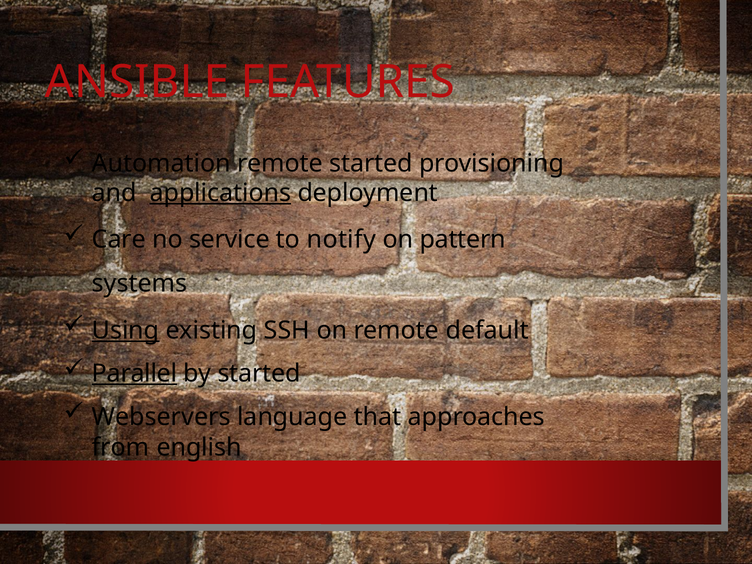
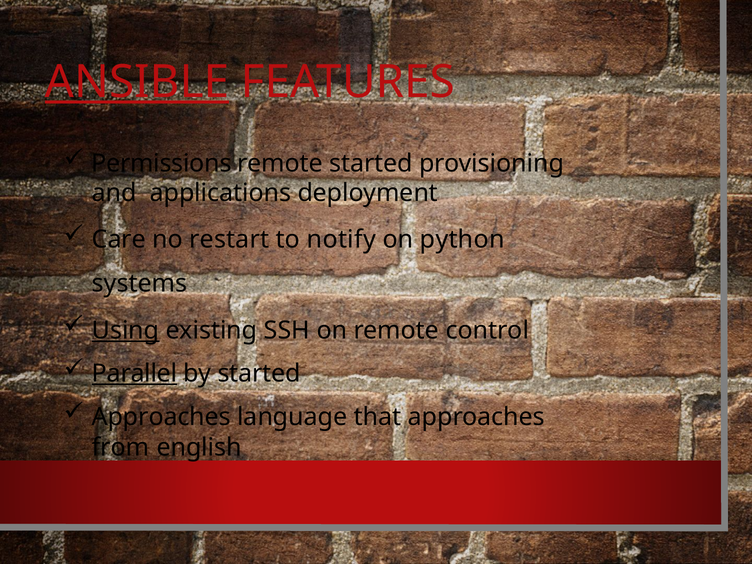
ANSIBLE underline: none -> present (137, 82)
Automation: Automation -> Permissions (162, 164)
applications underline: present -> none (220, 193)
service: service -> restart (229, 240)
pattern: pattern -> python (462, 240)
default: default -> control (487, 330)
Webservers: Webservers -> Approaches (161, 417)
